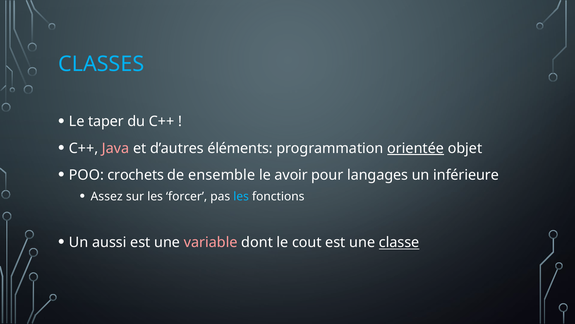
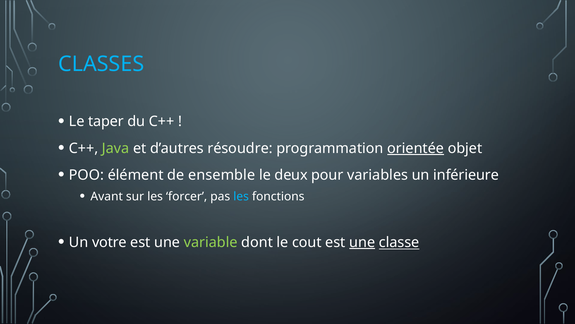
Java colour: pink -> light green (116, 148)
éléments: éléments -> résoudre (240, 148)
crochets: crochets -> élément (136, 175)
avoir: avoir -> deux (291, 175)
langages: langages -> variables (378, 175)
Assez: Assez -> Avant (107, 196)
aussi: aussi -> votre (109, 242)
variable colour: pink -> light green (211, 242)
une underline: none -> present (362, 242)
